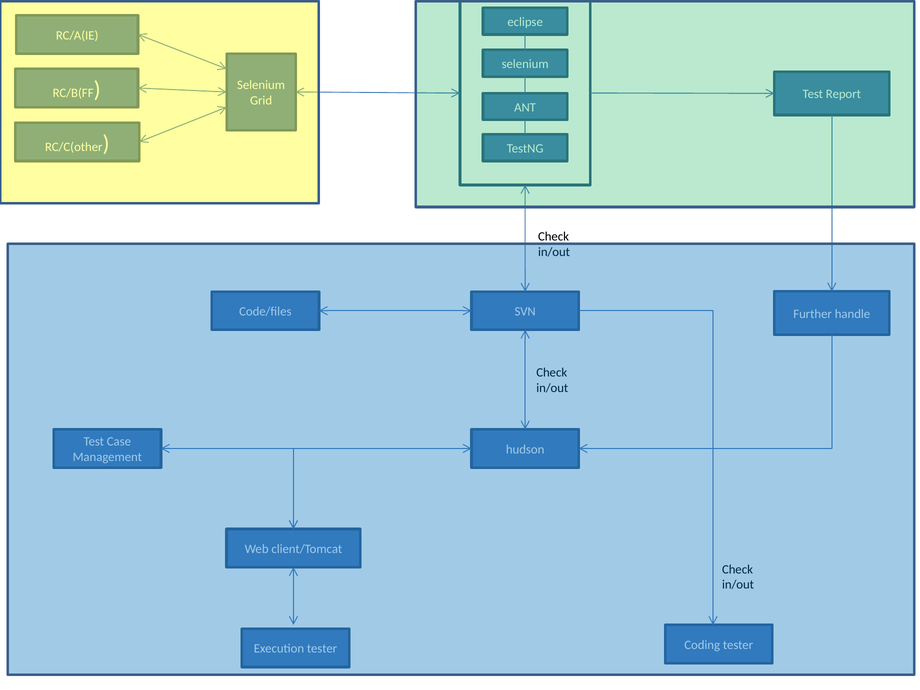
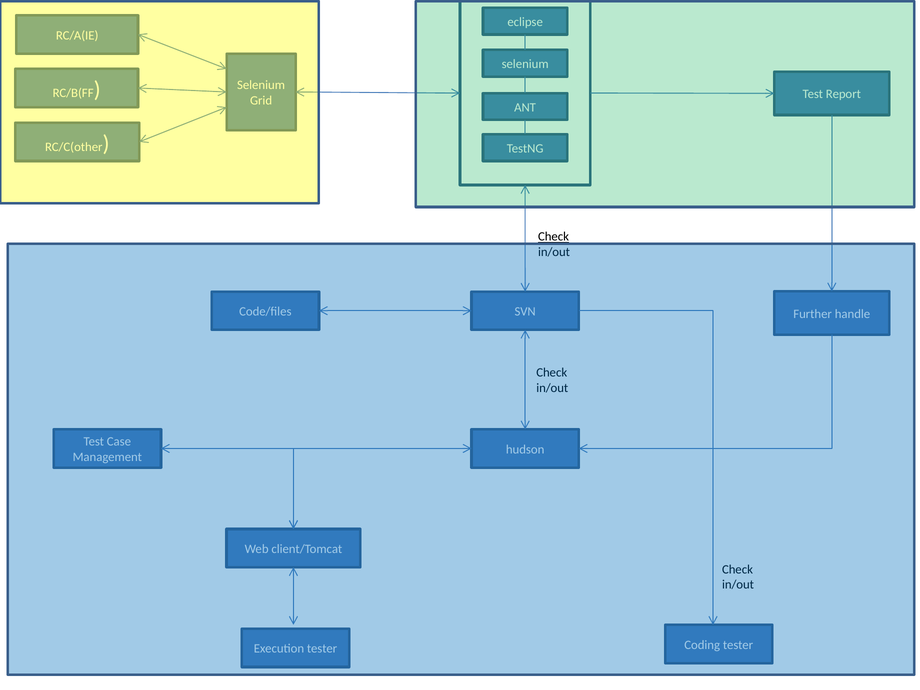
Check underline: none -> present (554, 237)
